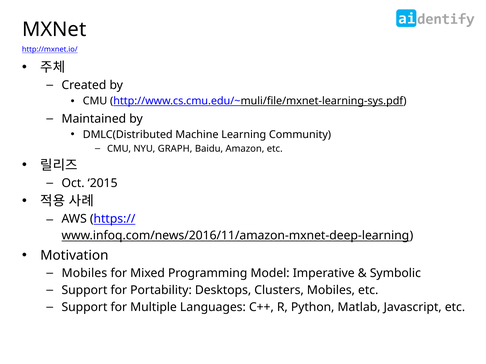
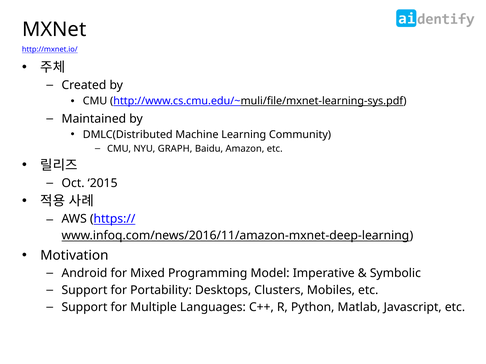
Mobiles: Mobiles -> Android (84, 274)
